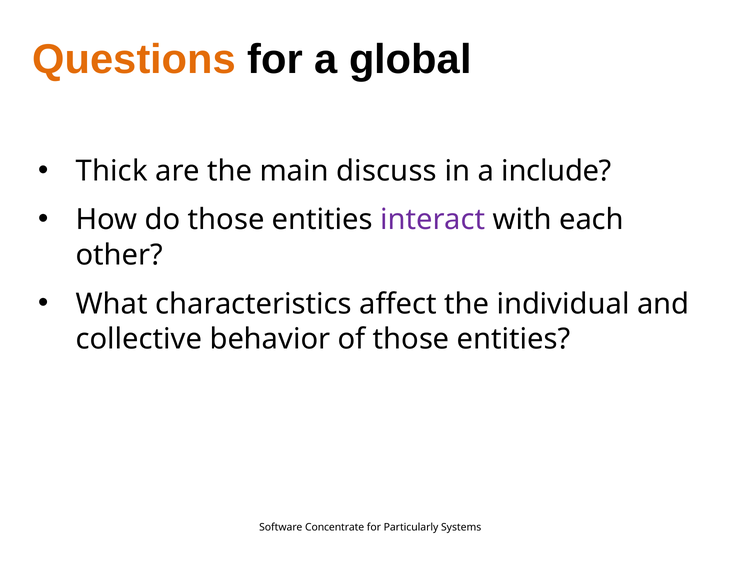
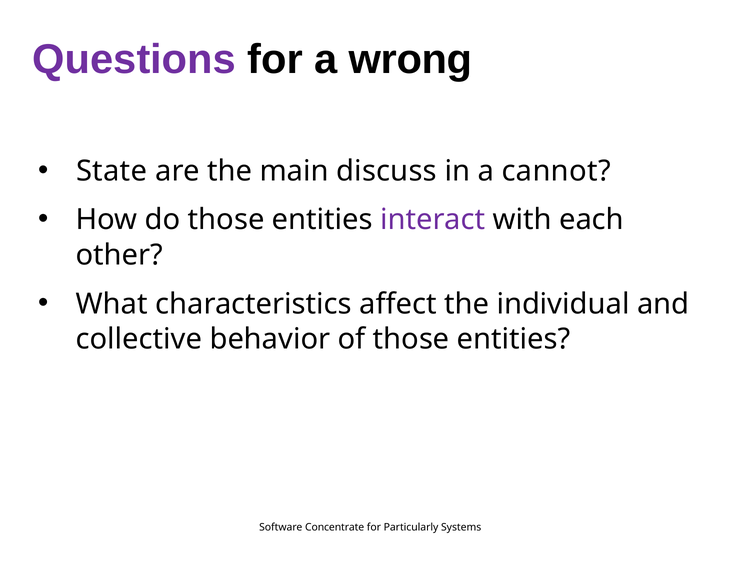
Questions colour: orange -> purple (134, 60)
global: global -> wrong (411, 60)
Thick: Thick -> State (112, 171)
include: include -> cannot (556, 171)
